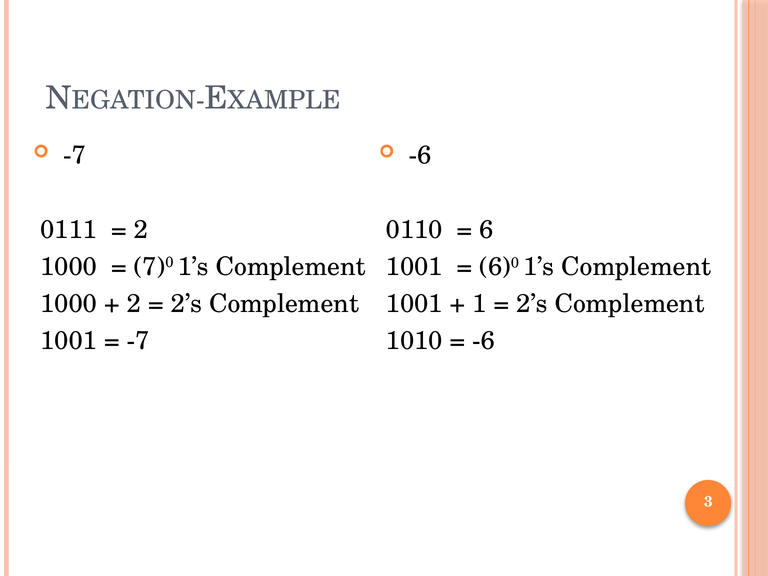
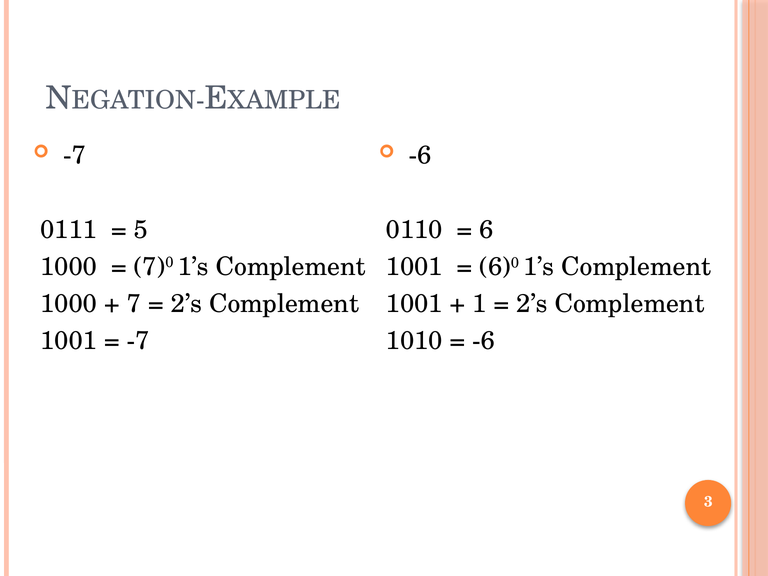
2: 2 -> 5 (141, 230)
2: 2 -> 7 (134, 304)
